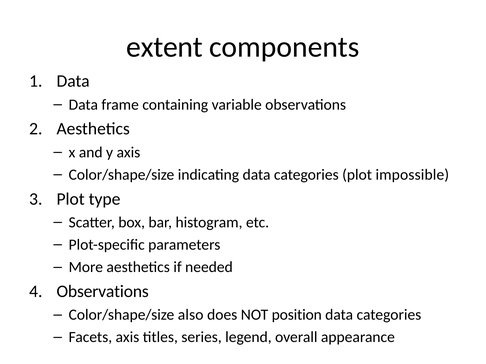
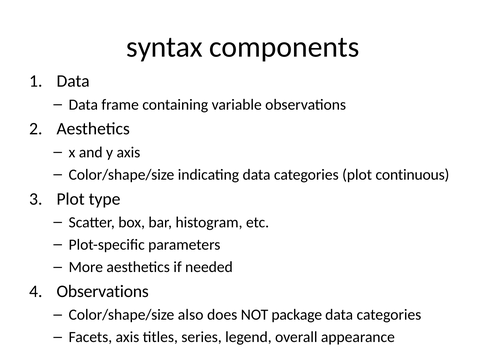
extent: extent -> syntax (165, 47)
impossible: impossible -> continuous (412, 175)
position: position -> package (297, 315)
